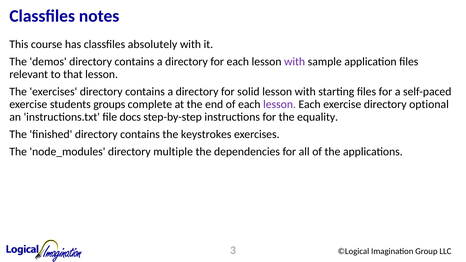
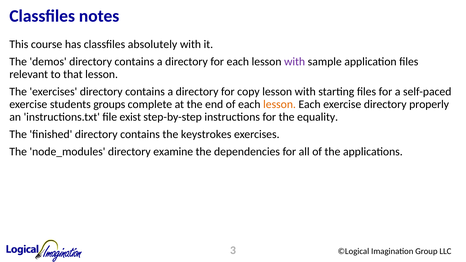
solid: solid -> copy (248, 92)
lesson colour: purple -> orange (280, 104)
optional: optional -> properly (429, 104)
docs: docs -> exist (130, 117)
multiple: multiple -> examine (173, 152)
